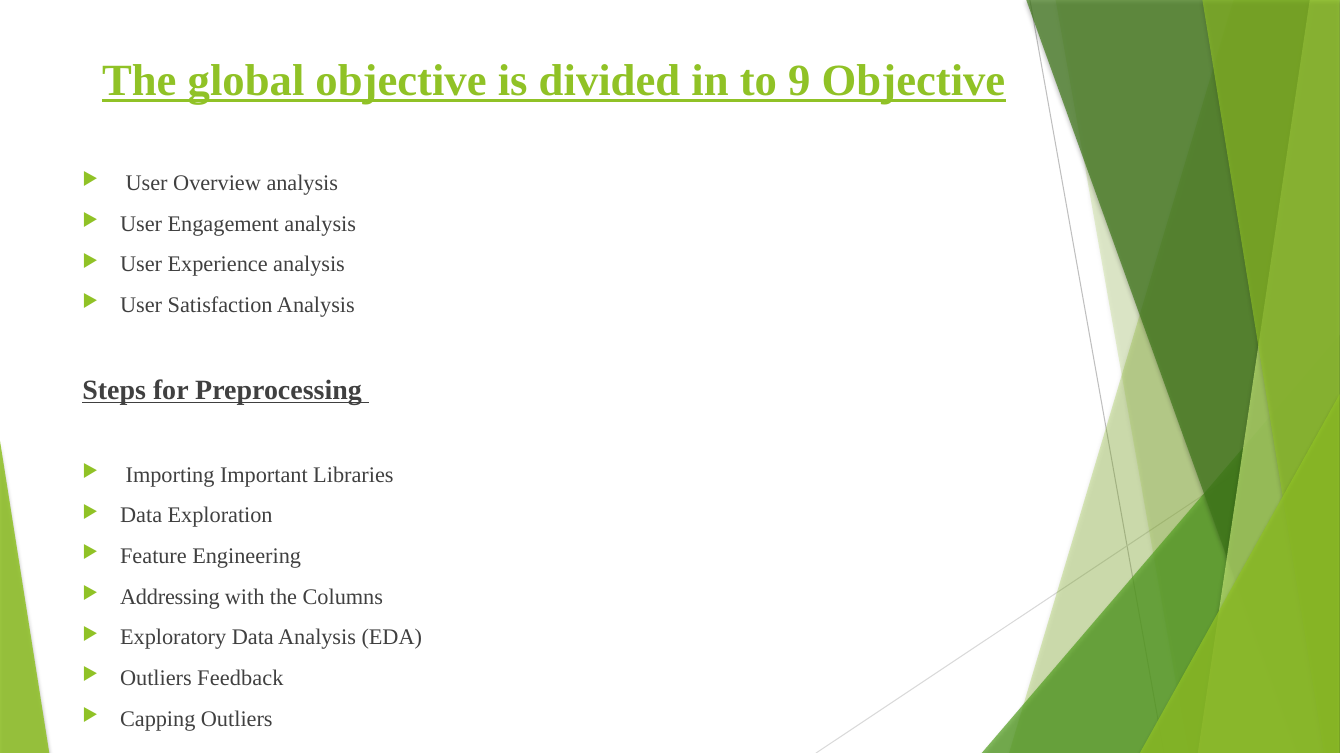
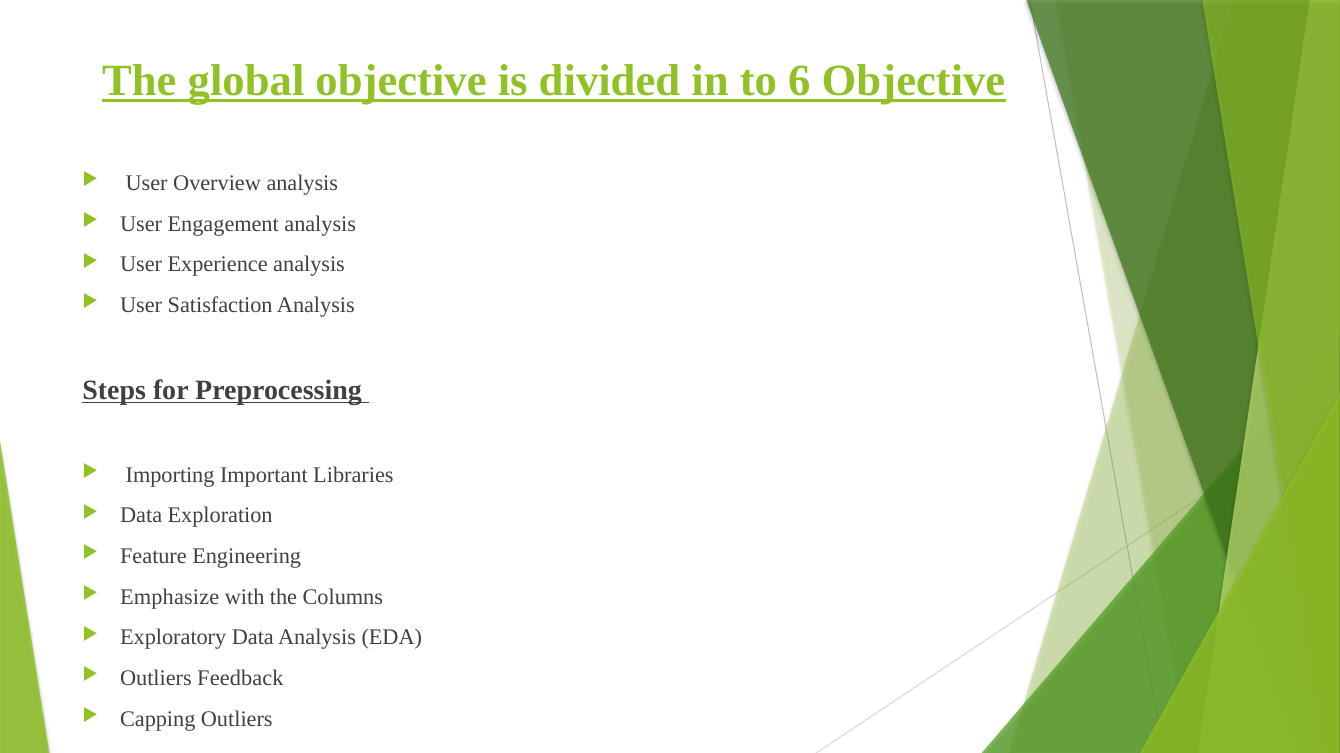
9: 9 -> 6 (799, 81)
Addressing: Addressing -> Emphasize (170, 597)
